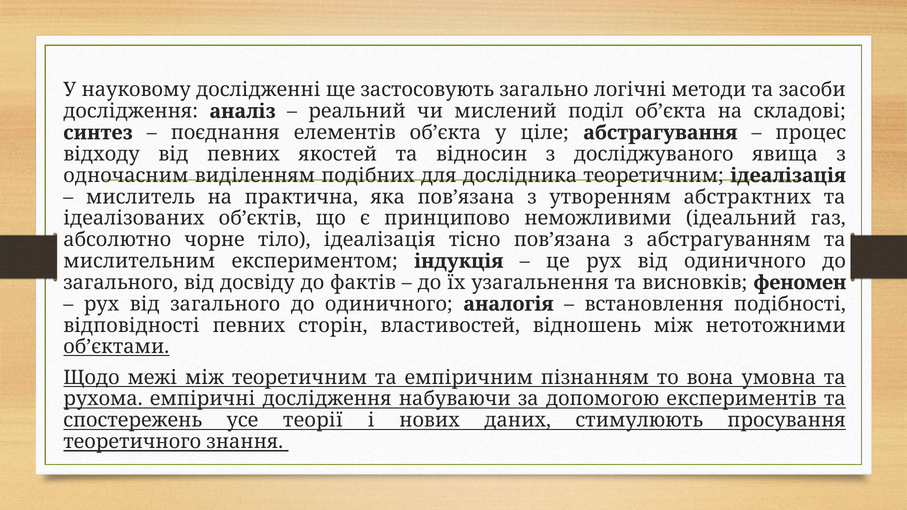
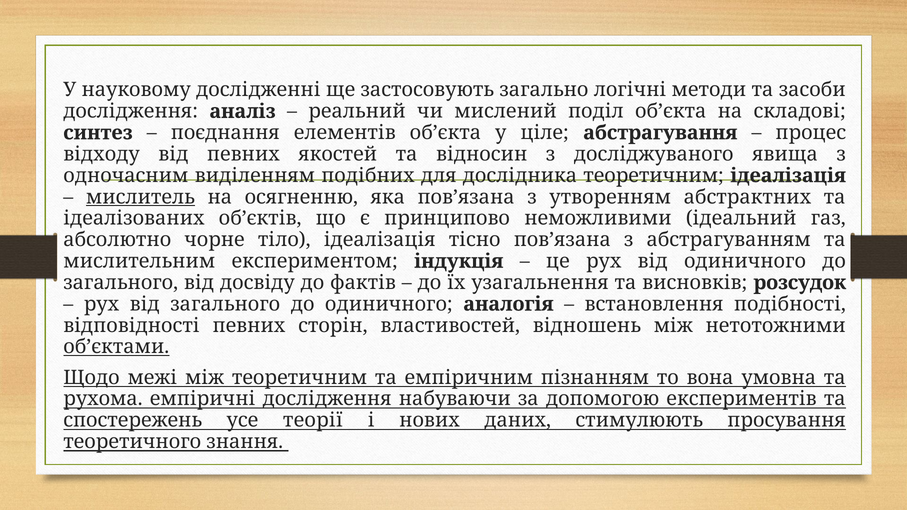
мислитель underline: none -> present (140, 197)
практична: практична -> осягненню (301, 197)
феномен: феномен -> розсудок (800, 283)
